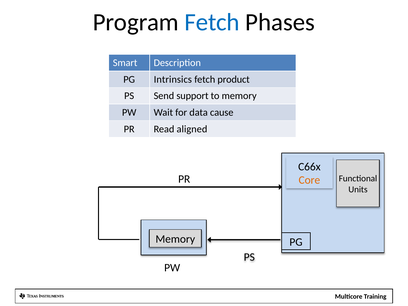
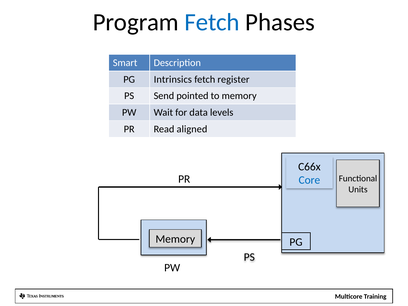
product: product -> register (234, 79)
support: support -> pointed (192, 96)
cause: cause -> levels (222, 112)
Core colour: orange -> blue (309, 180)
